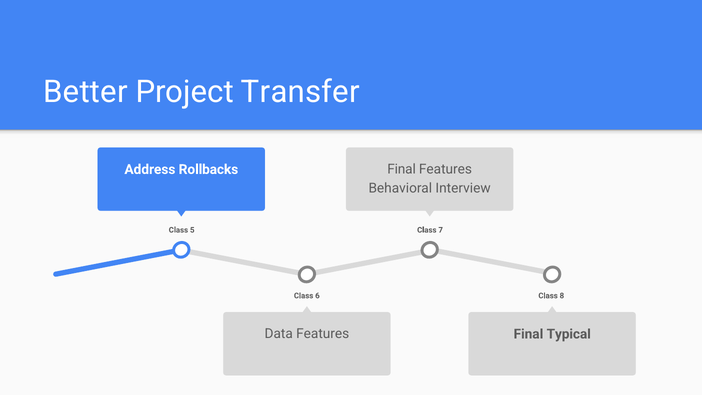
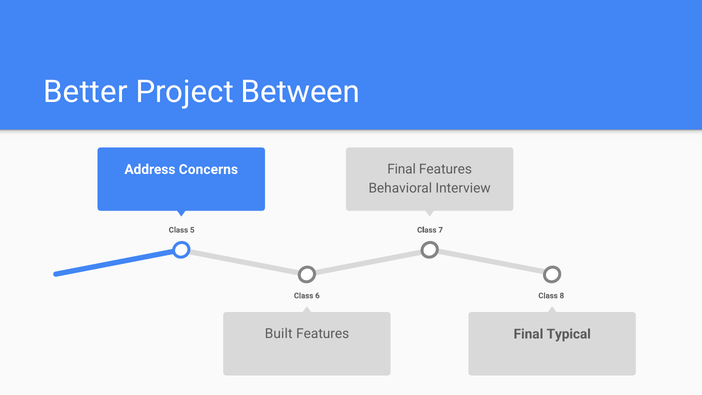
Transfer: Transfer -> Between (301, 92)
Rollbacks: Rollbacks -> Concerns (208, 169)
Data: Data -> Built (279, 334)
